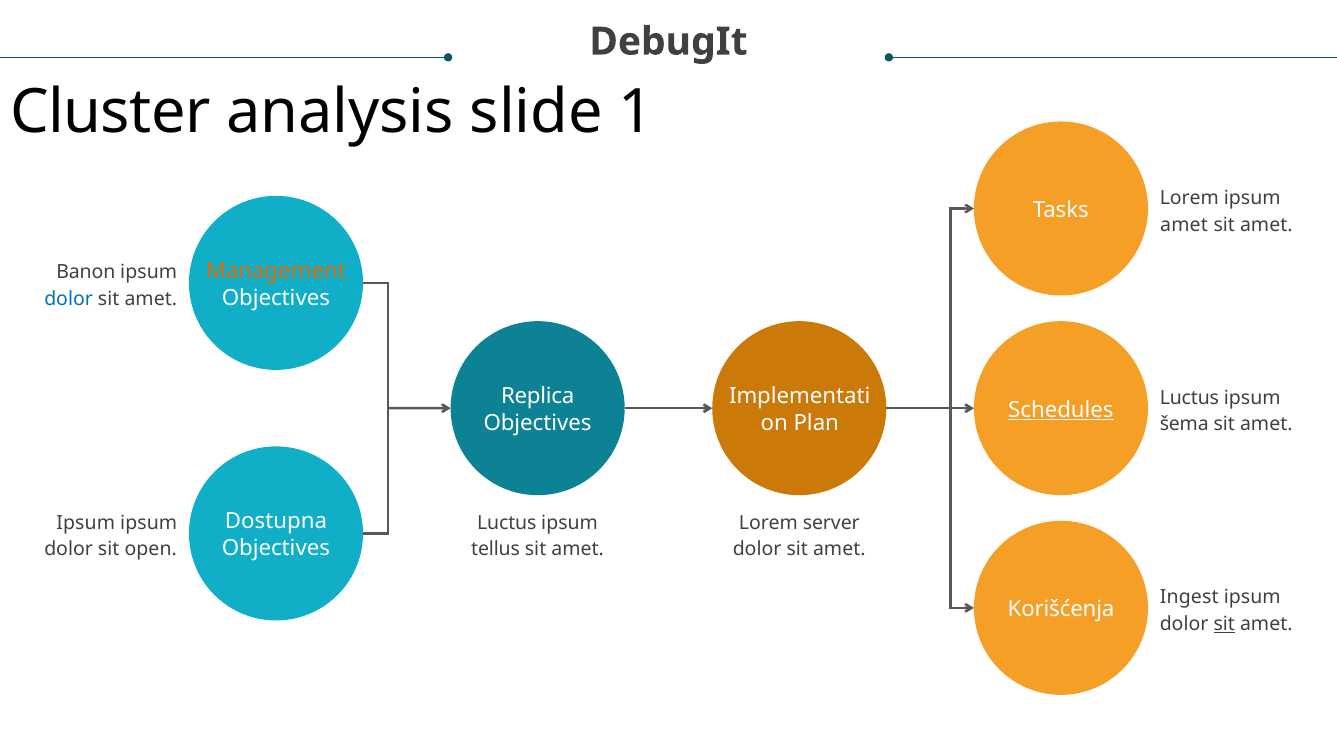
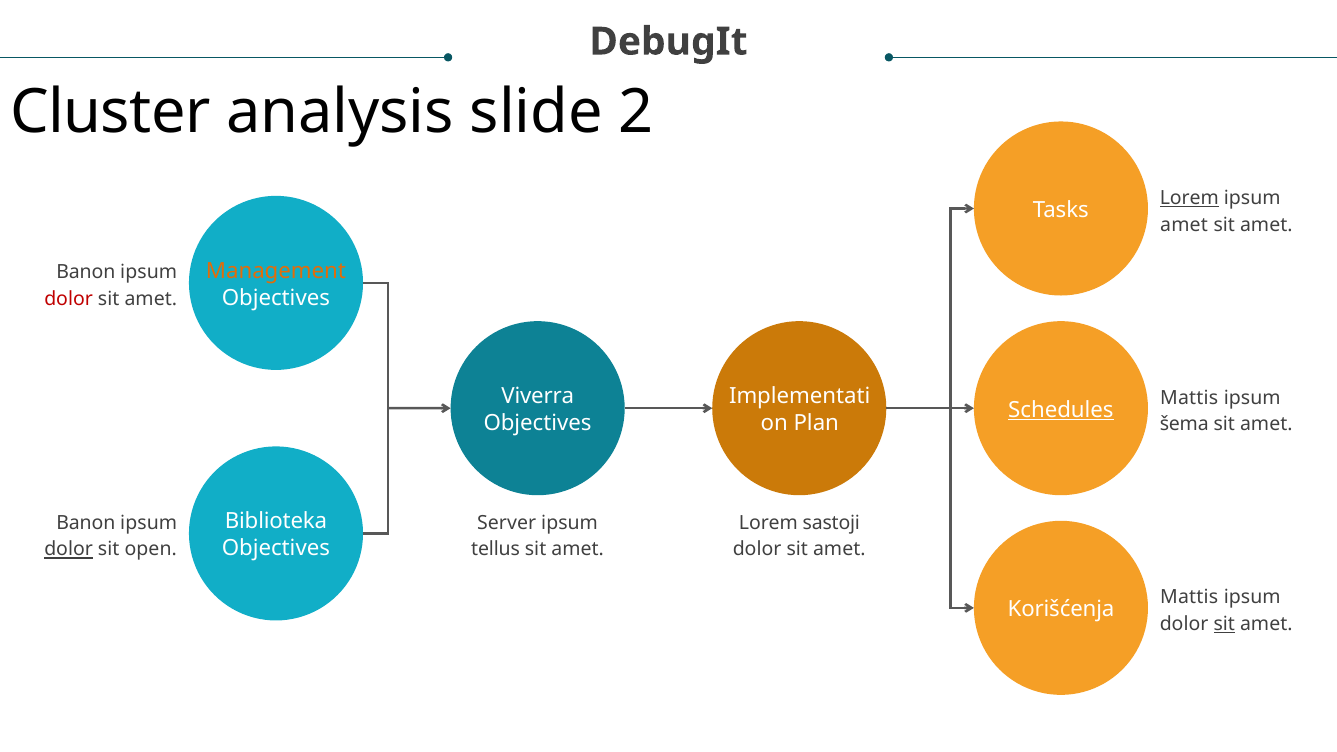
1: 1 -> 2 (636, 112)
Lorem underline: none -> present (1189, 198)
dolor colour: blue -> red (69, 299)
Replica: Replica -> Viverra (538, 396)
Luctus: Luctus -> Mattis (1189, 398)
Dostupna: Dostupna -> Biblioteka (276, 522)
Ipsum: Ipsum -> Banon (86, 523)
Luctus: Luctus -> Server (507, 523)
server: server -> sastoji (831, 523)
dolor underline: none -> present (69, 550)
Ingest: Ingest -> Mattis (1189, 598)
